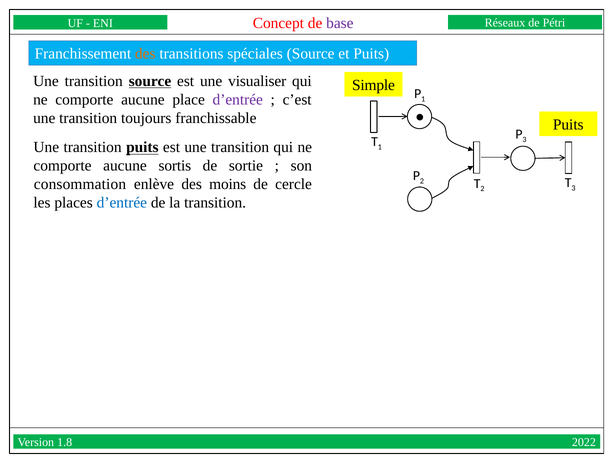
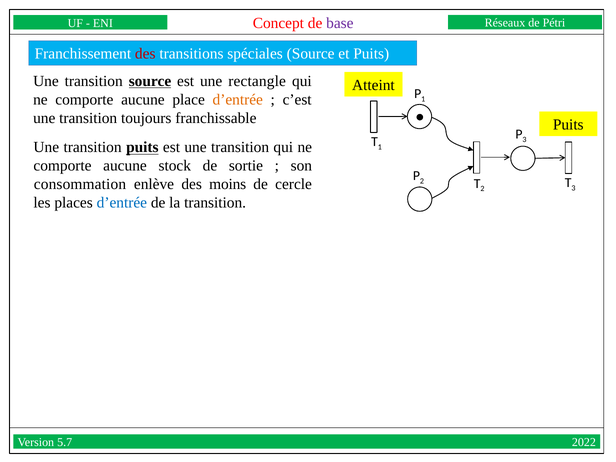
des colour: orange -> red (145, 54)
visualiser: visualiser -> rectangle (257, 81)
Simple: Simple -> Atteint (373, 85)
d’entrée colour: purple -> orange (238, 99)
sortis: sortis -> stock (175, 166)
1.8: 1.8 -> 5.7 (65, 442)
